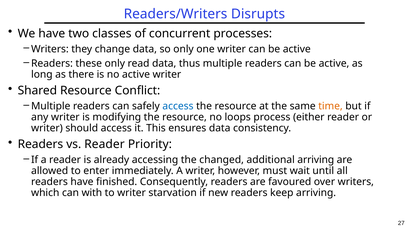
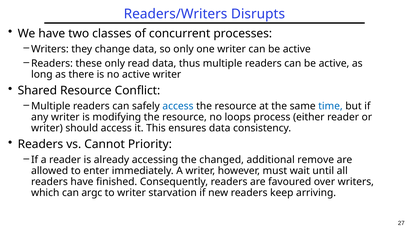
time colour: orange -> blue (330, 106)
vs Reader: Reader -> Cannot (105, 144)
additional arriving: arriving -> remove (316, 160)
with: with -> argc (92, 193)
